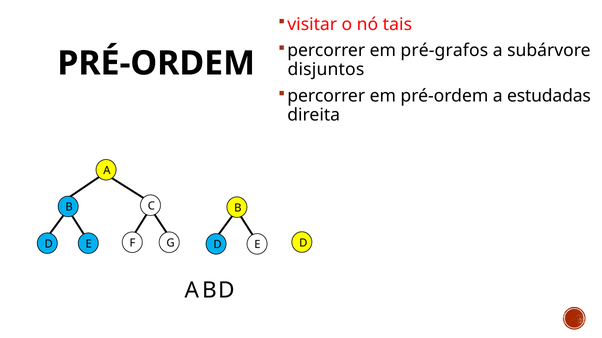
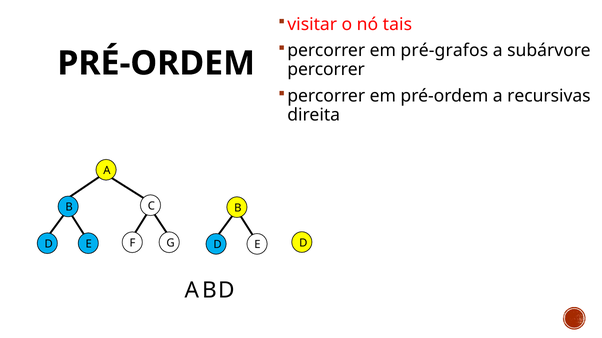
disjuntos: disjuntos -> percorrer (326, 70)
estudadas: estudadas -> recursivas (549, 96)
